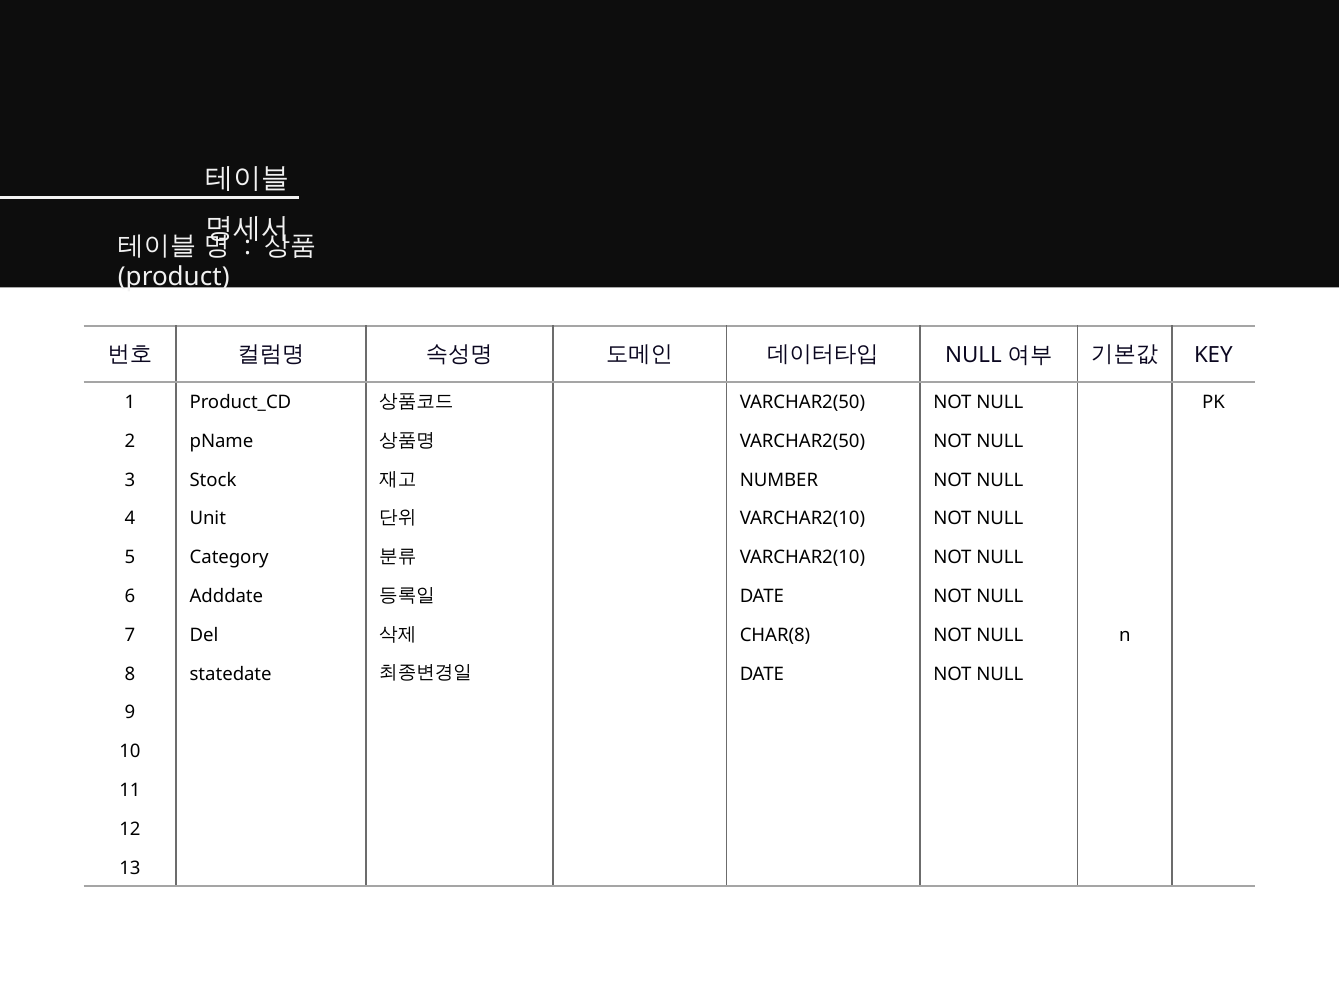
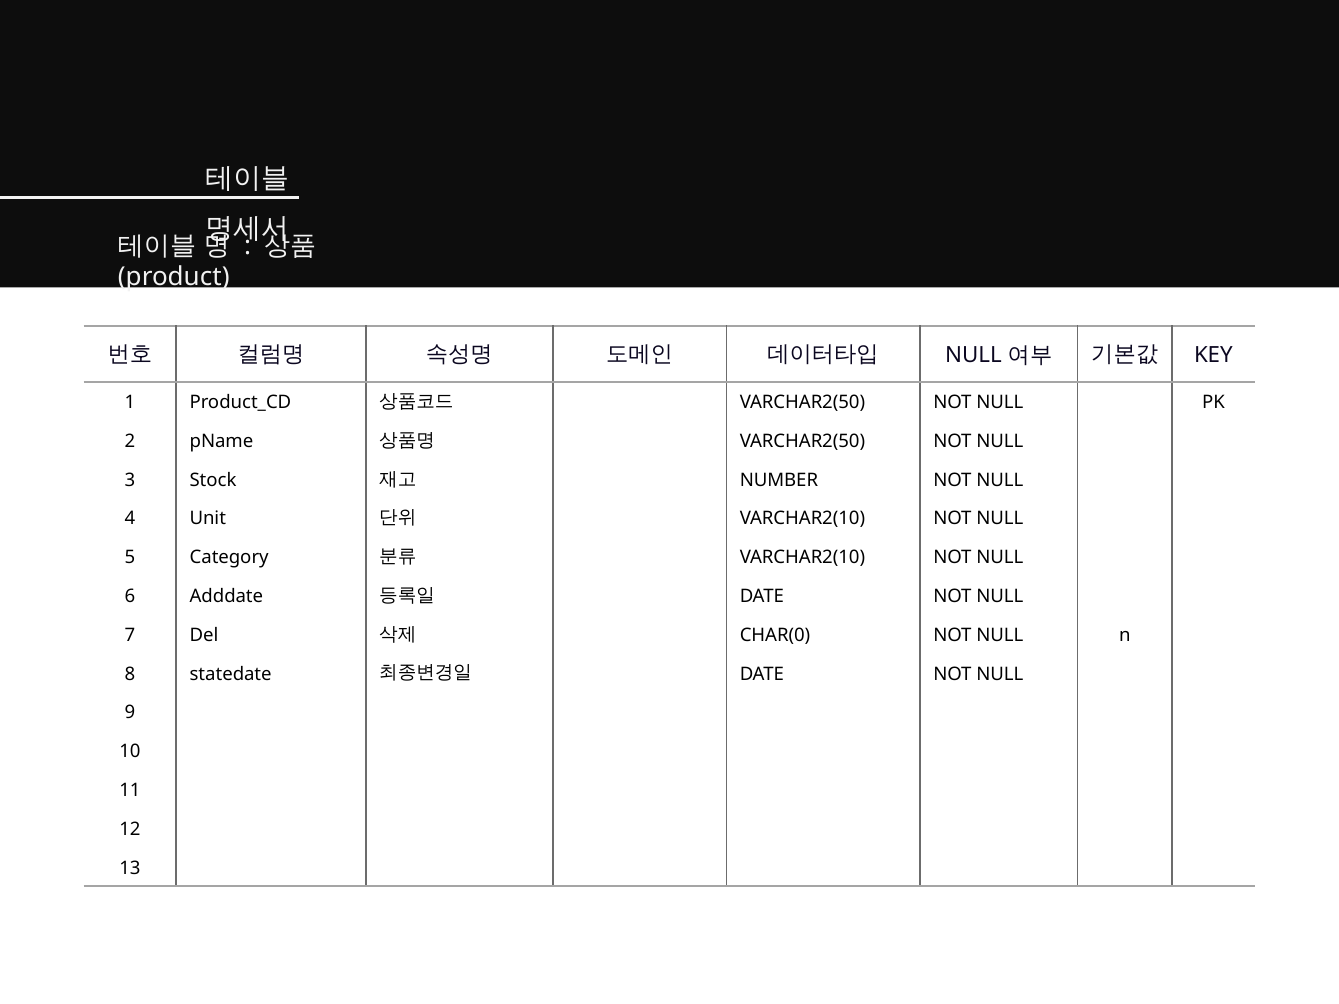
CHAR(8: CHAR(8 -> CHAR(0 (775, 635)
